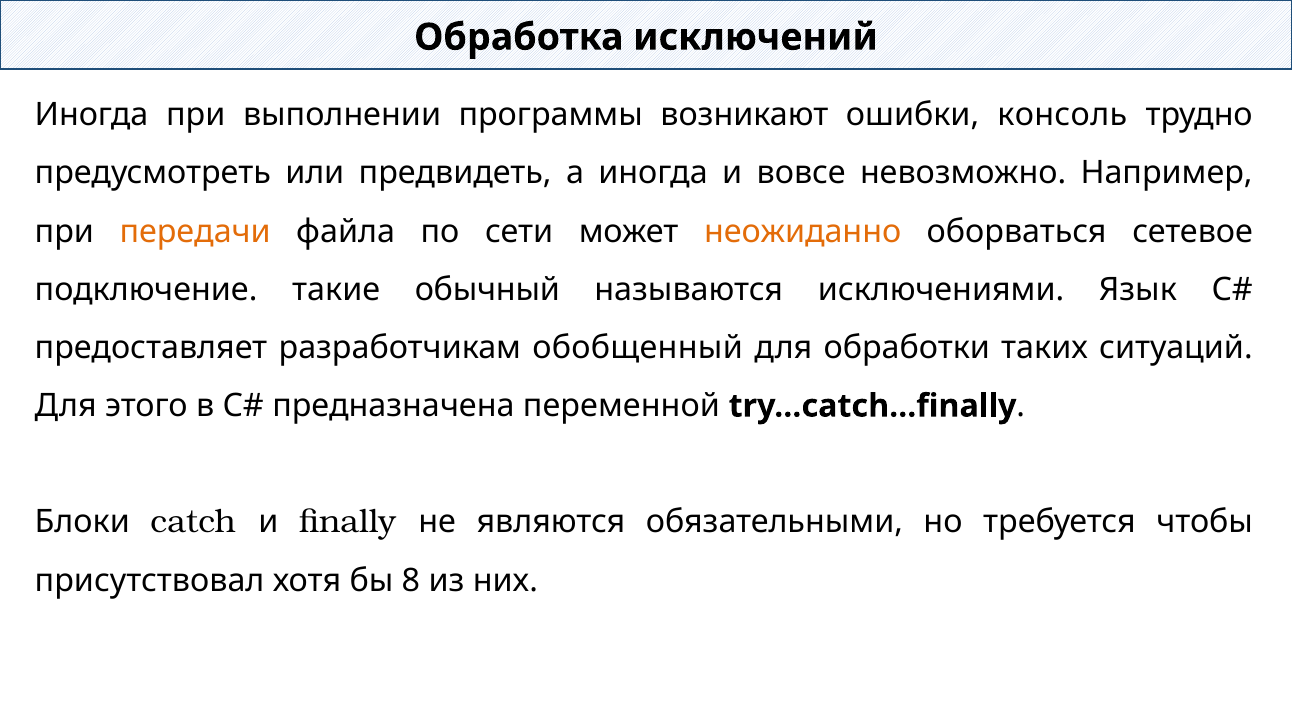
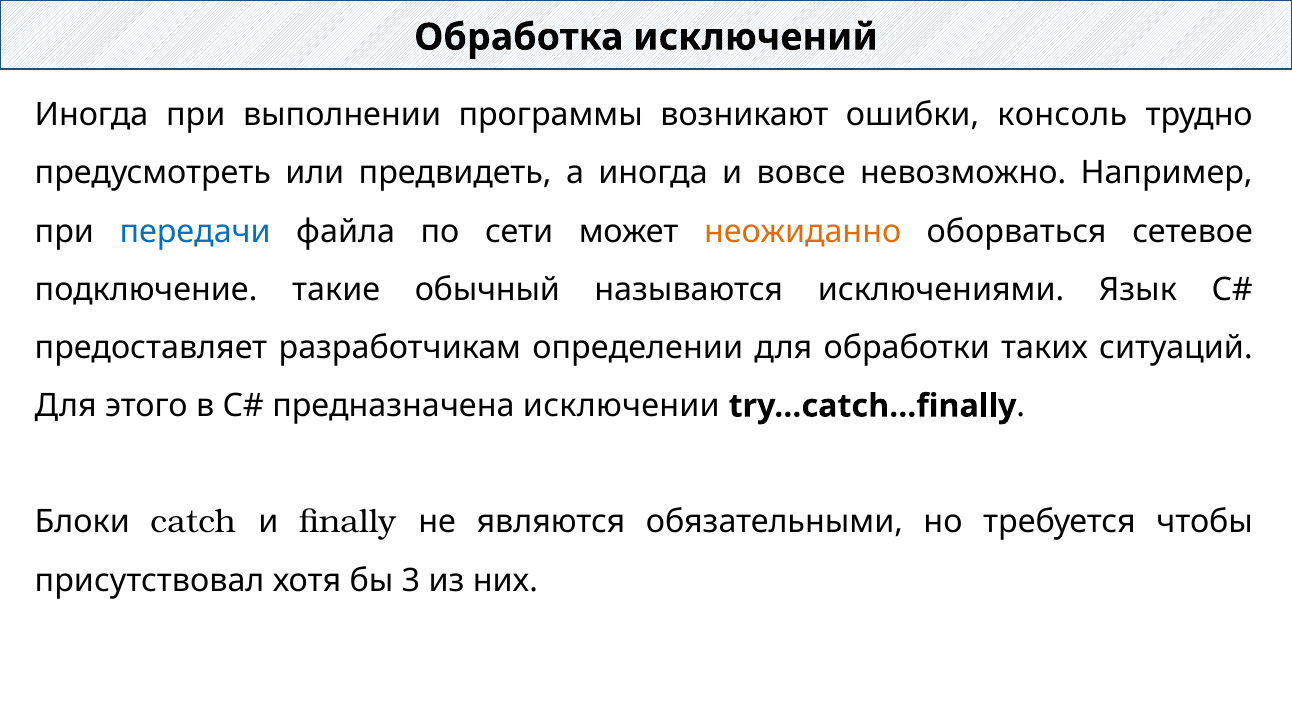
передачи colour: orange -> blue (195, 231)
обобщенный: обобщенный -> определении (638, 348)
переменной: переменной -> исключении (621, 406)
8: 8 -> 3 (411, 580)
